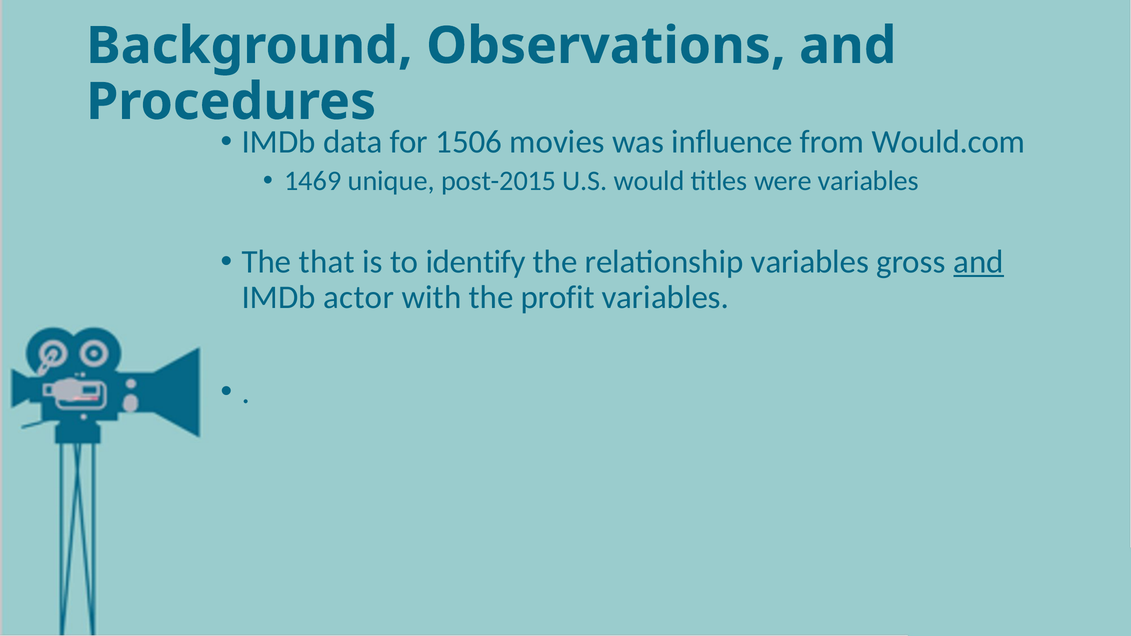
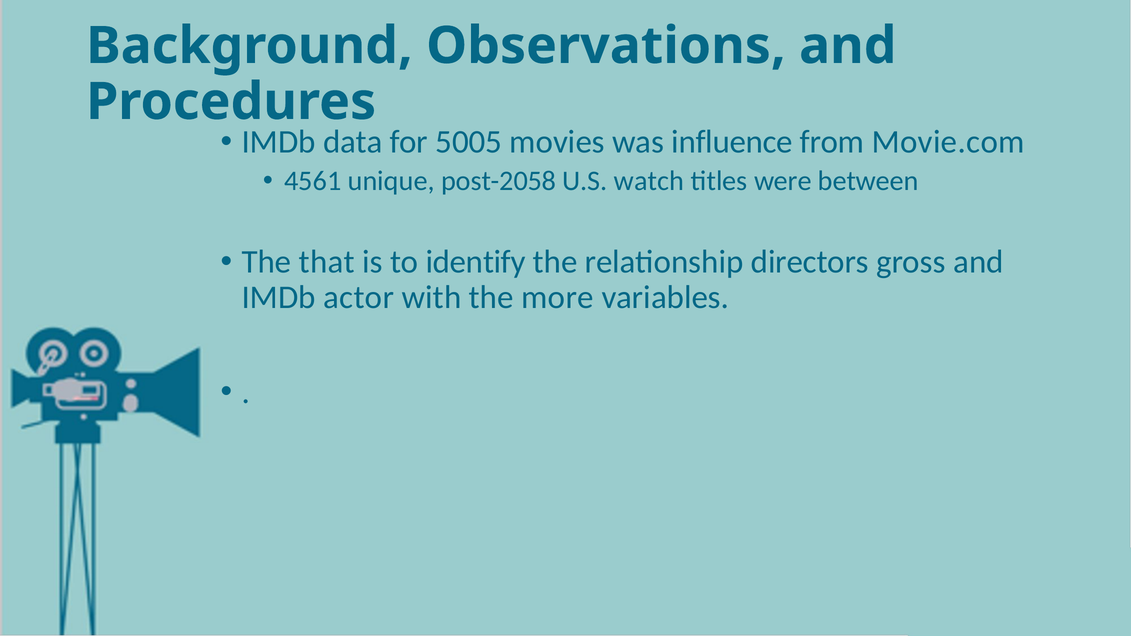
1506: 1506 -> 5005 (469, 142)
Would.com: Would.com -> Movie.com (948, 142)
1469: 1469 -> 4561 (313, 181)
post-2015: post-2015 -> post-2058 (499, 181)
would: would -> watch (649, 181)
were variables: variables -> between (868, 181)
relationship variables: variables -> directors (810, 262)
and underline: present -> none (979, 262)
profit: profit -> more (557, 298)
